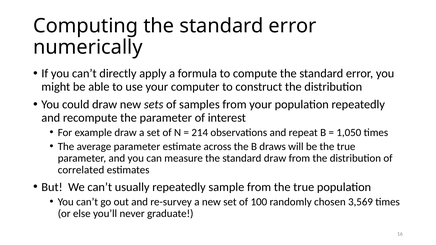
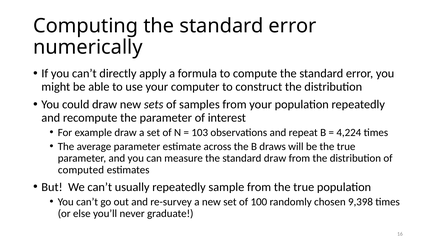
214: 214 -> 103 (200, 133)
1,050: 1,050 -> 4,224 (349, 133)
correlated: correlated -> computed (81, 170)
3,569: 3,569 -> 9,398 (360, 202)
